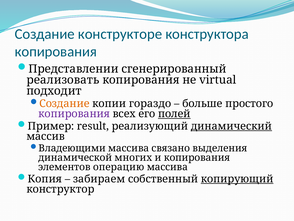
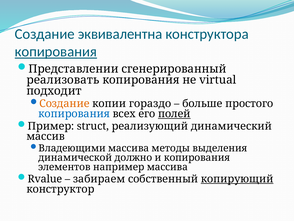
конструкторе: конструкторе -> эквивалентна (120, 34)
копирования underline: none -> present (56, 52)
копирования colour: purple -> blue (74, 114)
result: result -> struct (93, 126)
динамический underline: present -> none (231, 126)
связано: связано -> методы (171, 148)
многих: многих -> должно (133, 157)
операцию: операцию -> например (119, 167)
Копия: Копия -> Rvalue (45, 179)
